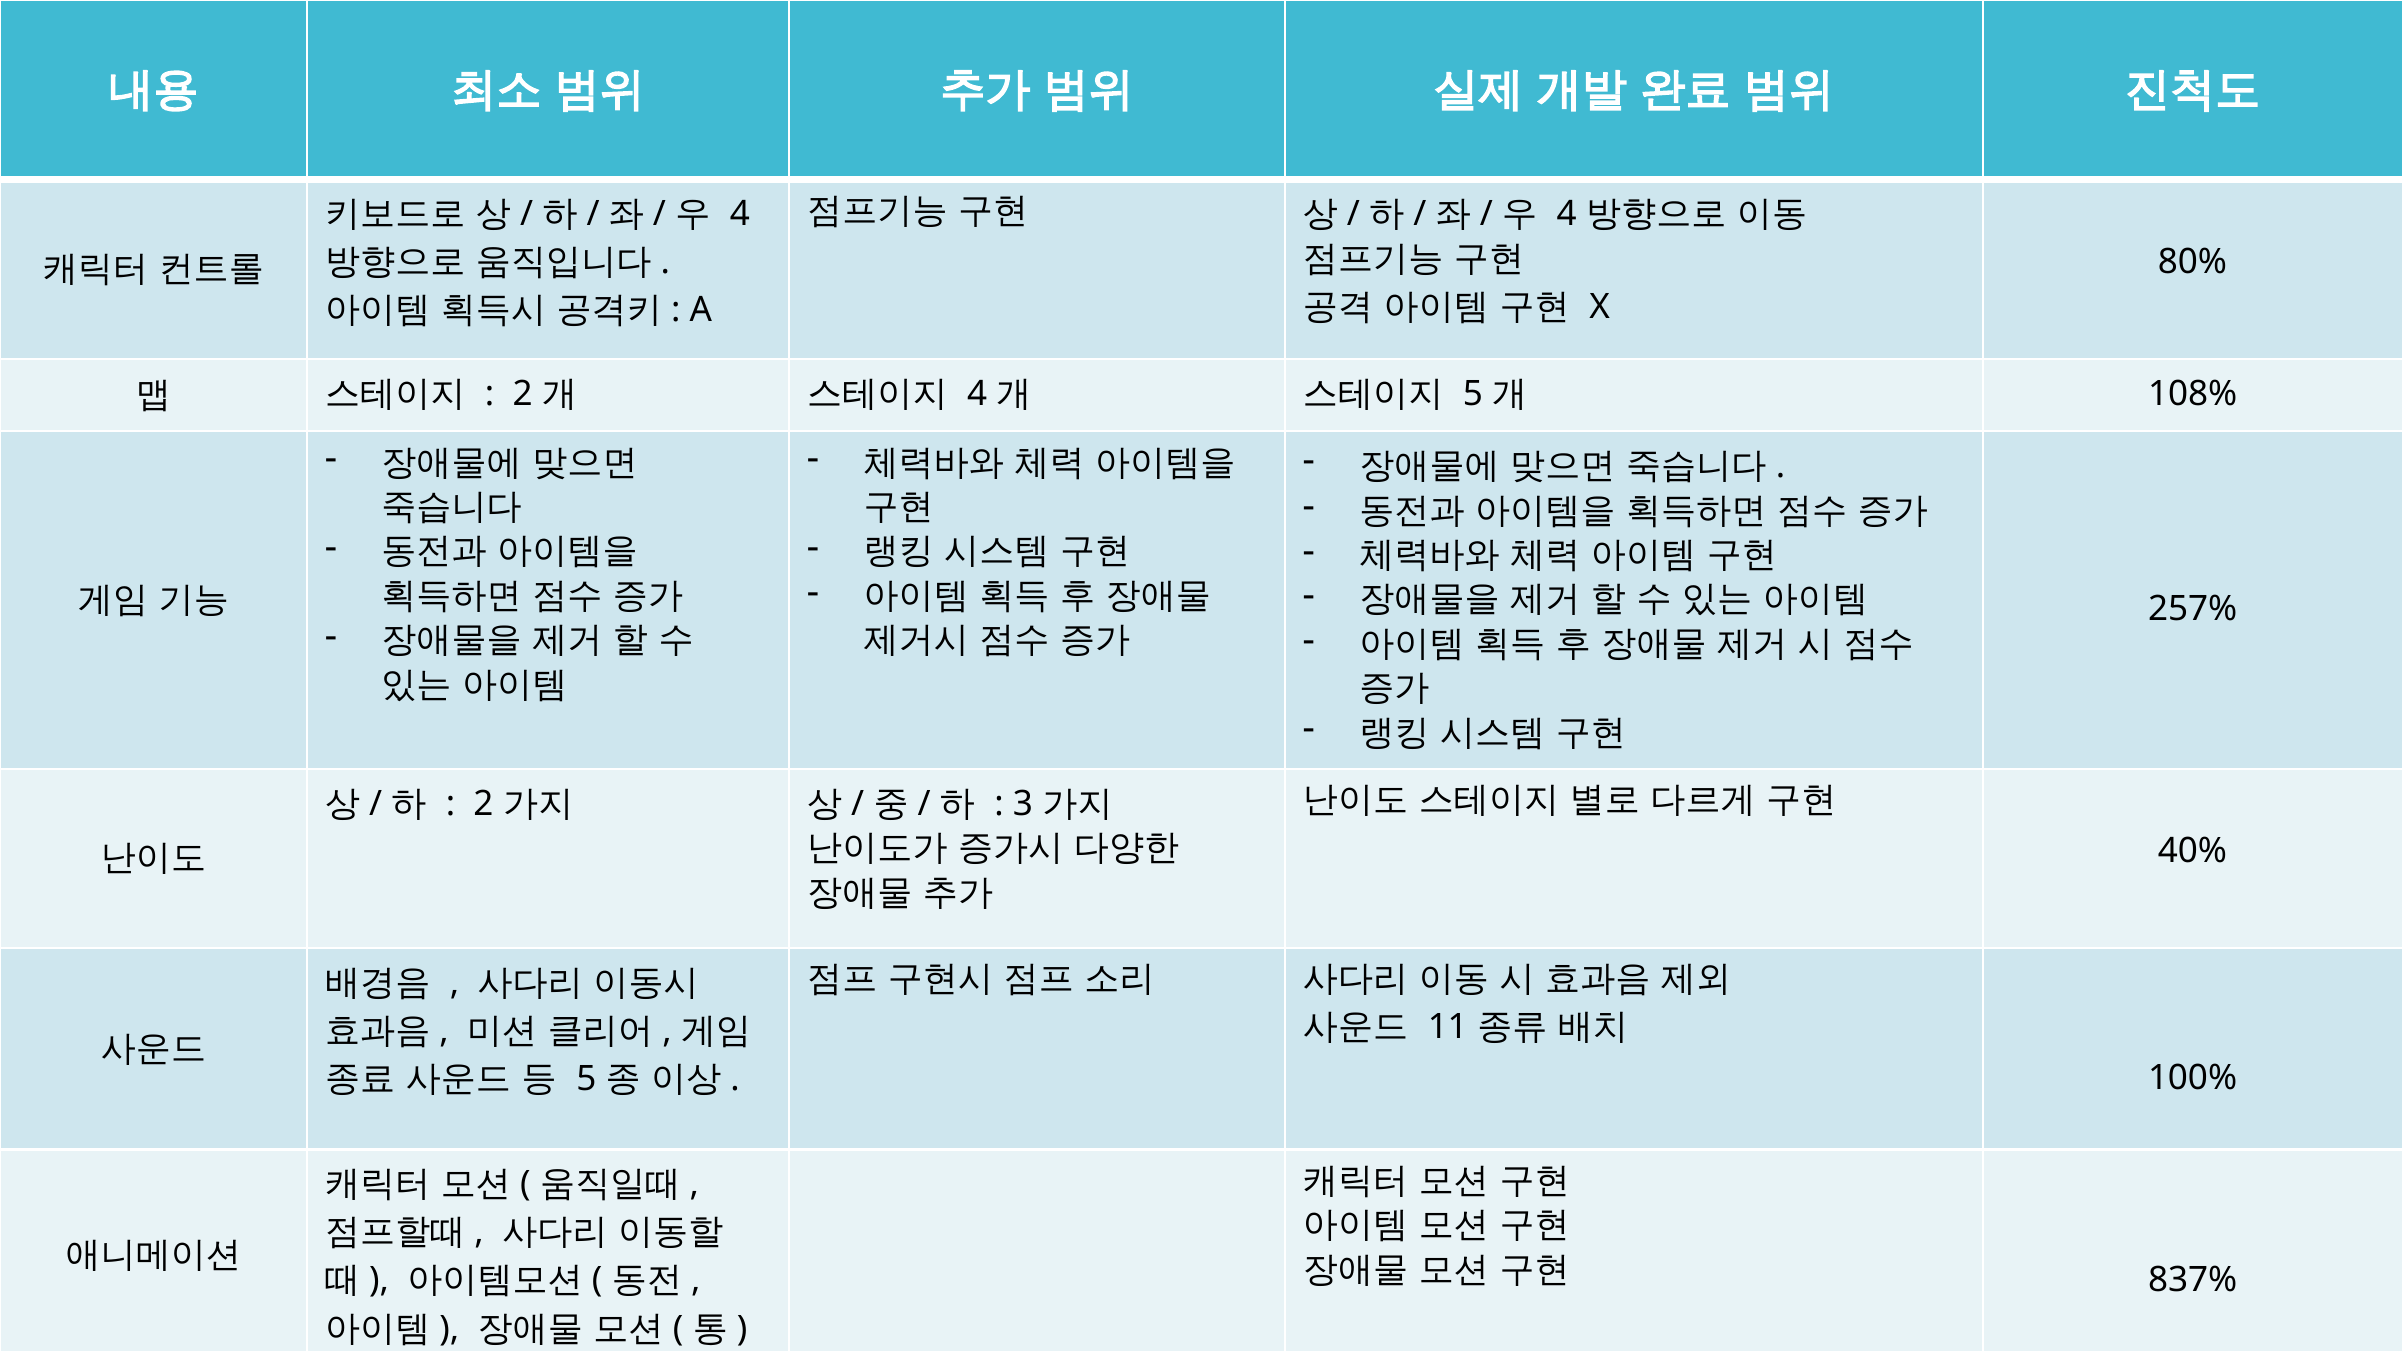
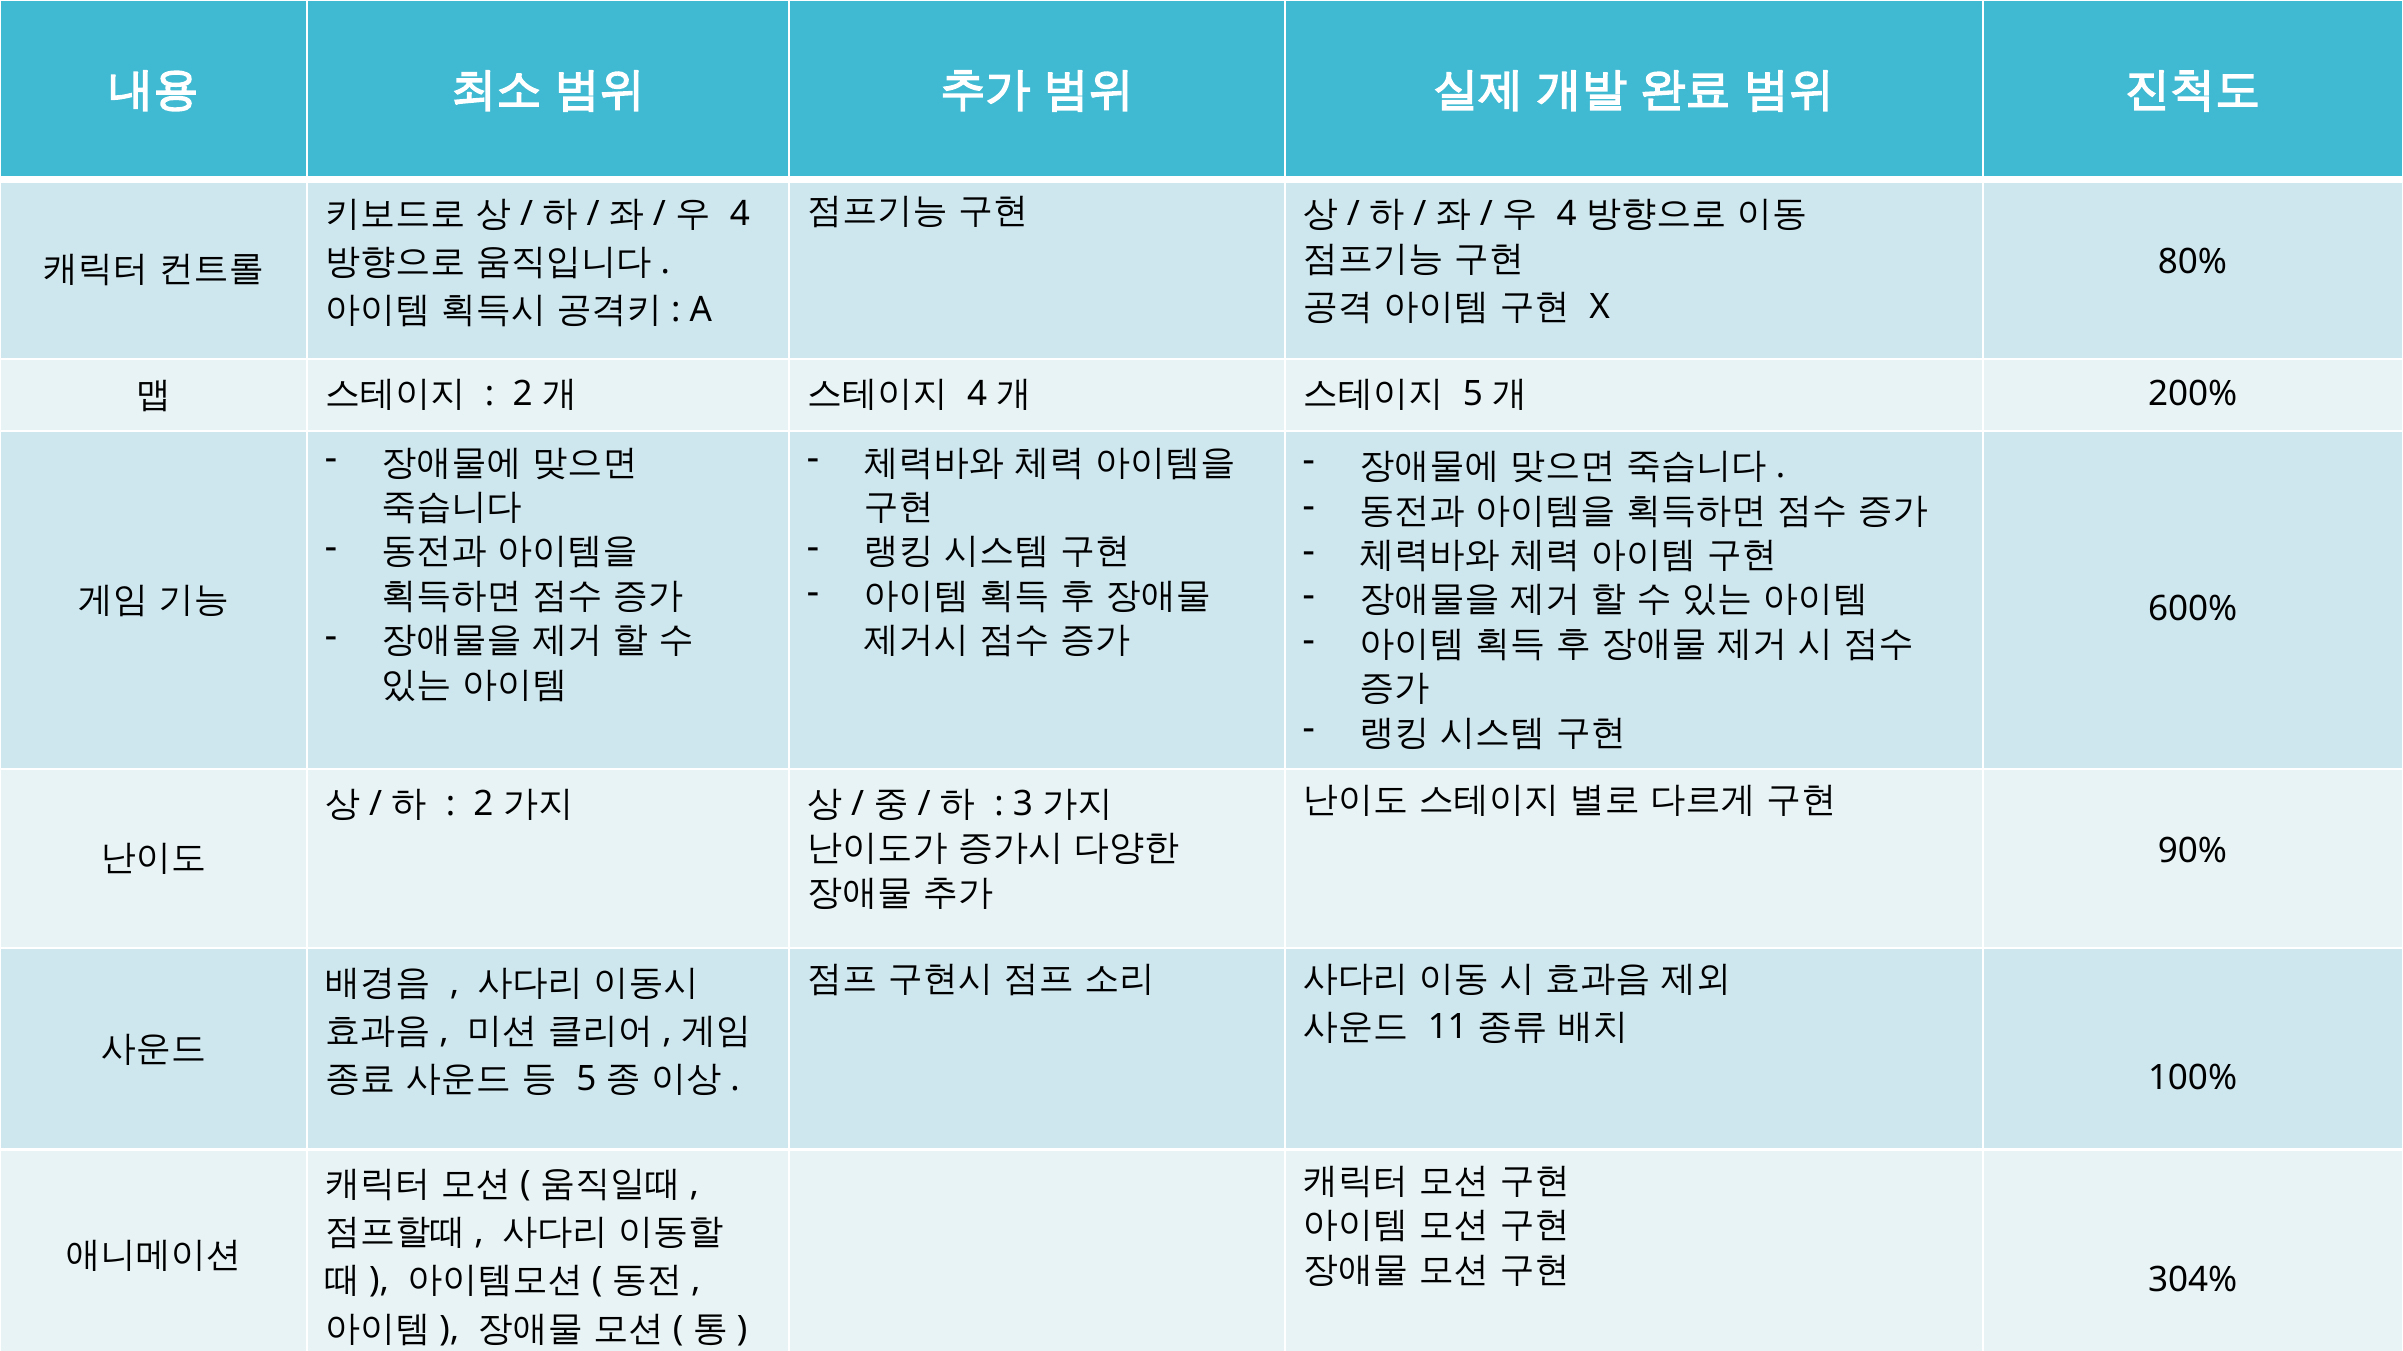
108%: 108% -> 200% (2193, 394)
257%: 257% -> 600% (2193, 610)
40%: 40% -> 90% (2193, 852)
837%: 837% -> 304% (2193, 1281)
